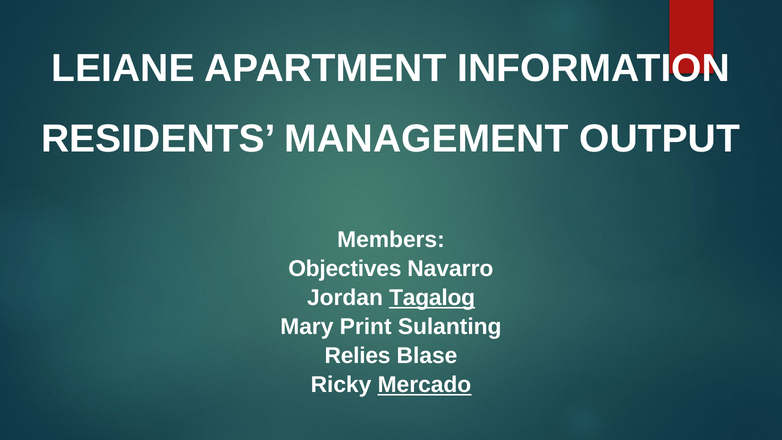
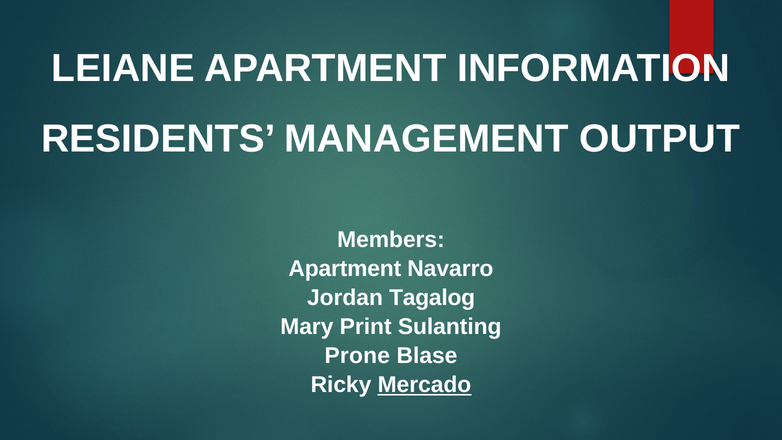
Objectives: Objectives -> Apartment (345, 269)
Tagalog underline: present -> none (432, 298)
Relies: Relies -> Prone (357, 356)
